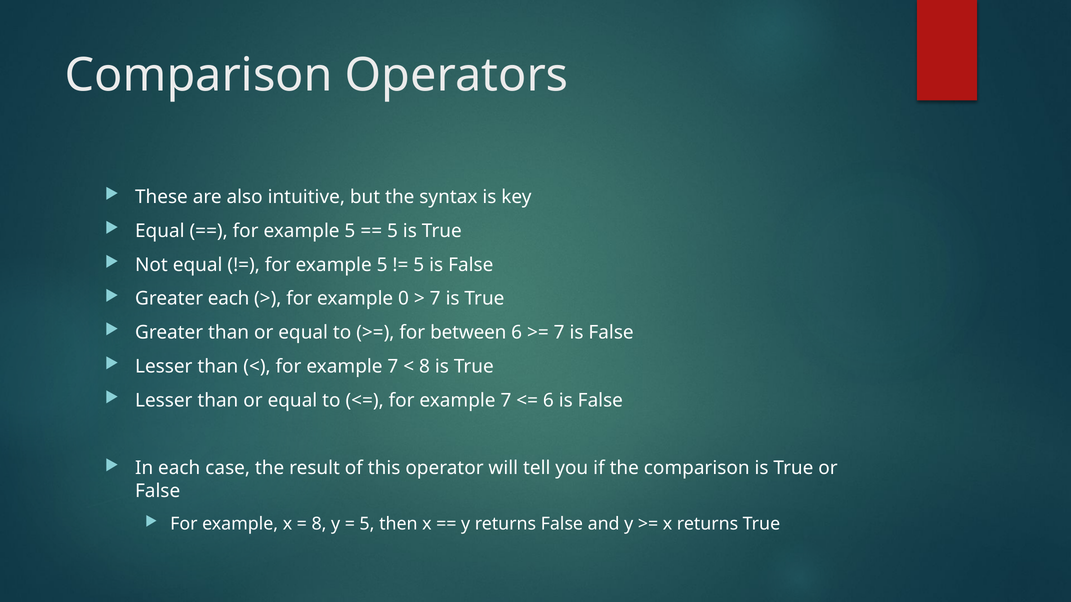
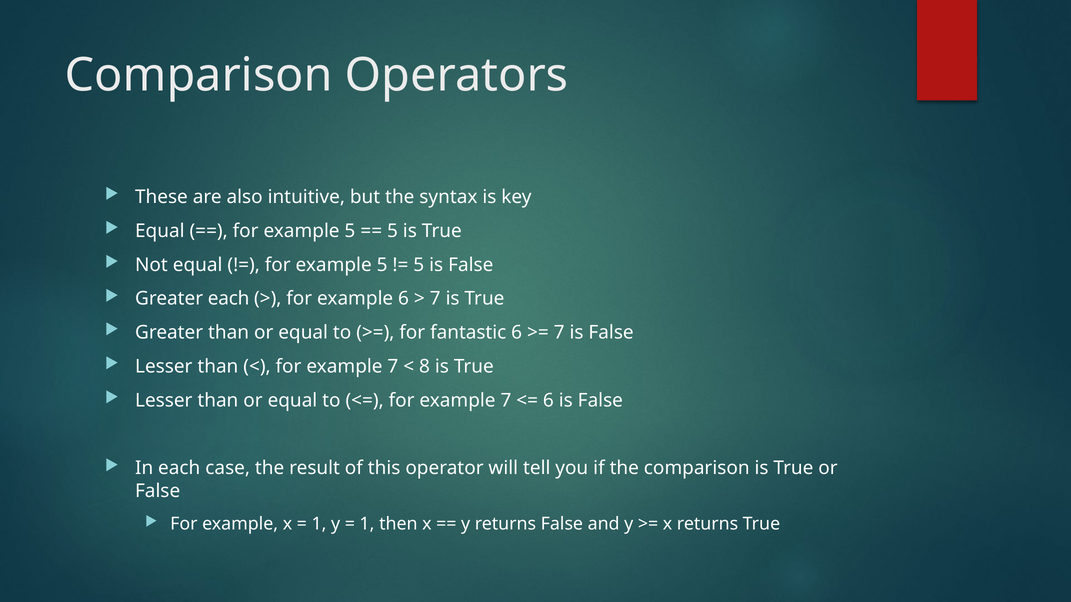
example 0: 0 -> 6 (404, 299)
between: between -> fantastic (468, 333)
8: 8 -> 1 (319, 524)
5: 5 -> 1 (367, 524)
